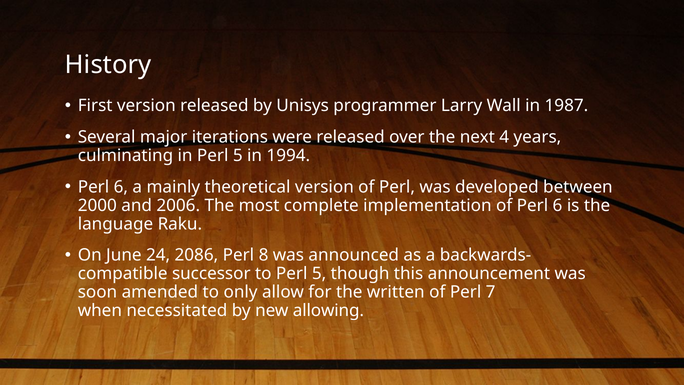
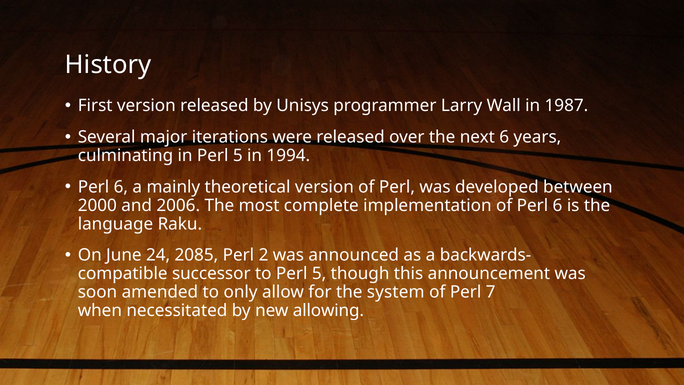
next 4: 4 -> 6 (504, 137)
2086: 2086 -> 2085 (196, 255)
8: 8 -> 2 (264, 255)
written: written -> system (396, 292)
